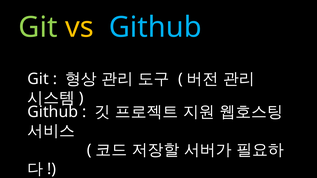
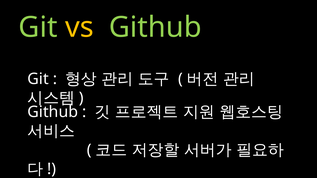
Github colour: light blue -> light green (155, 27)
